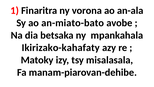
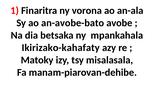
an-miato-bato: an-miato-bato -> an-avobe-bato (73, 23)
